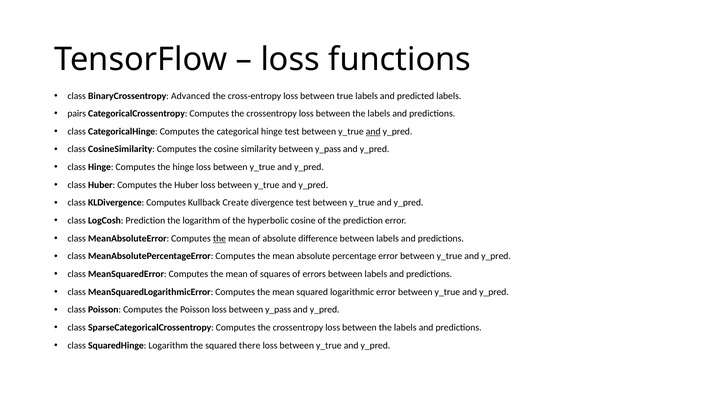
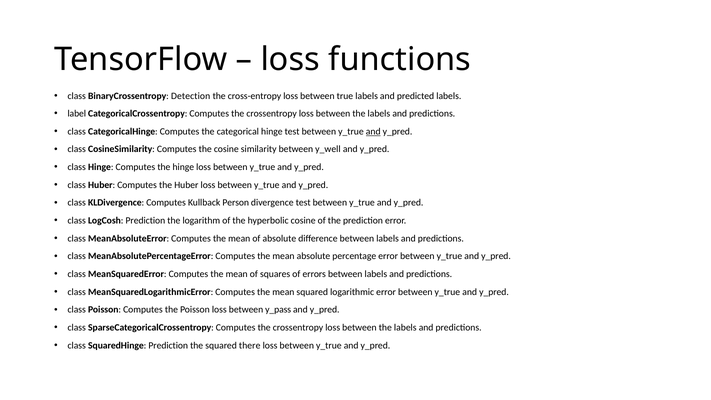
Advanced: Advanced -> Detection (191, 96)
pairs: pairs -> label (77, 114)
similarity between y_pass: y_pass -> y_well (328, 149)
Create: Create -> Person (236, 203)
the underline: present -> none (220, 238)
SquaredHinge Logarithm: Logarithm -> Prediction (168, 345)
